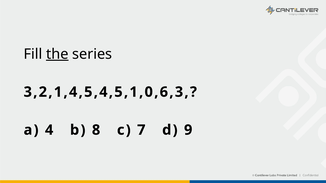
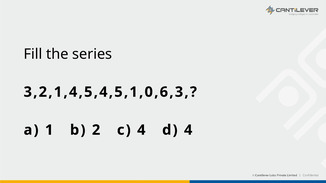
the underline: present -> none (57, 54)
4: 4 -> 1 (49, 130)
8: 8 -> 2 (96, 130)
c 7: 7 -> 4 (141, 130)
d 9: 9 -> 4 (188, 130)
